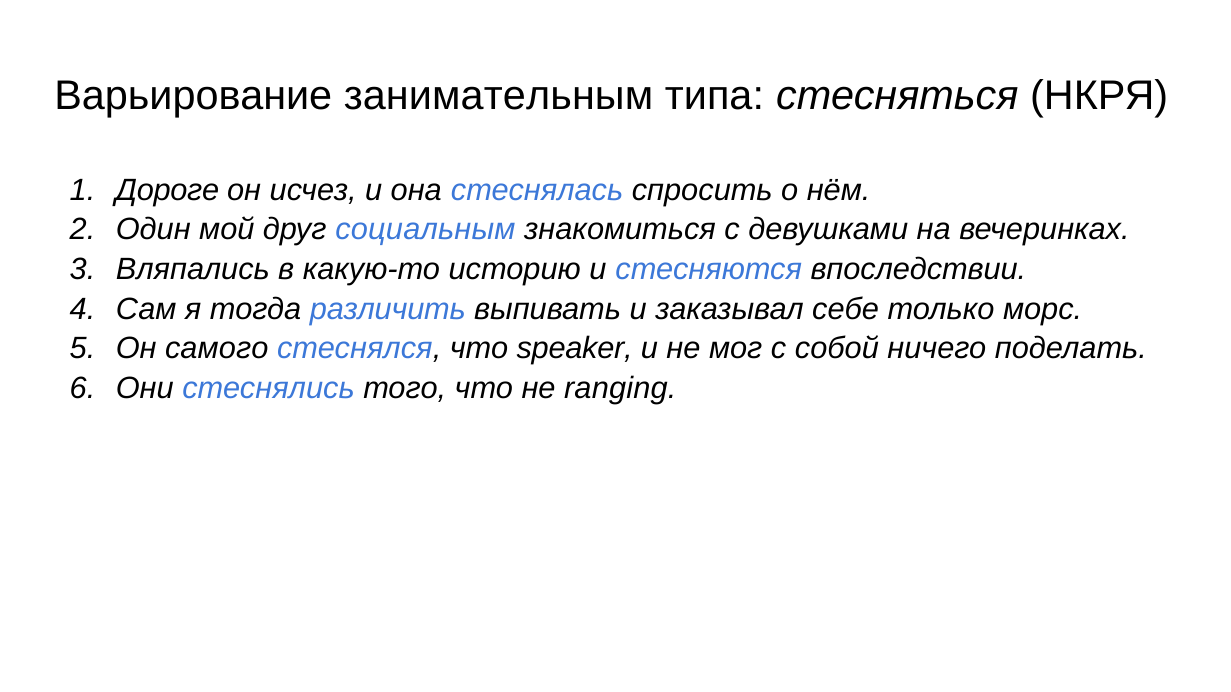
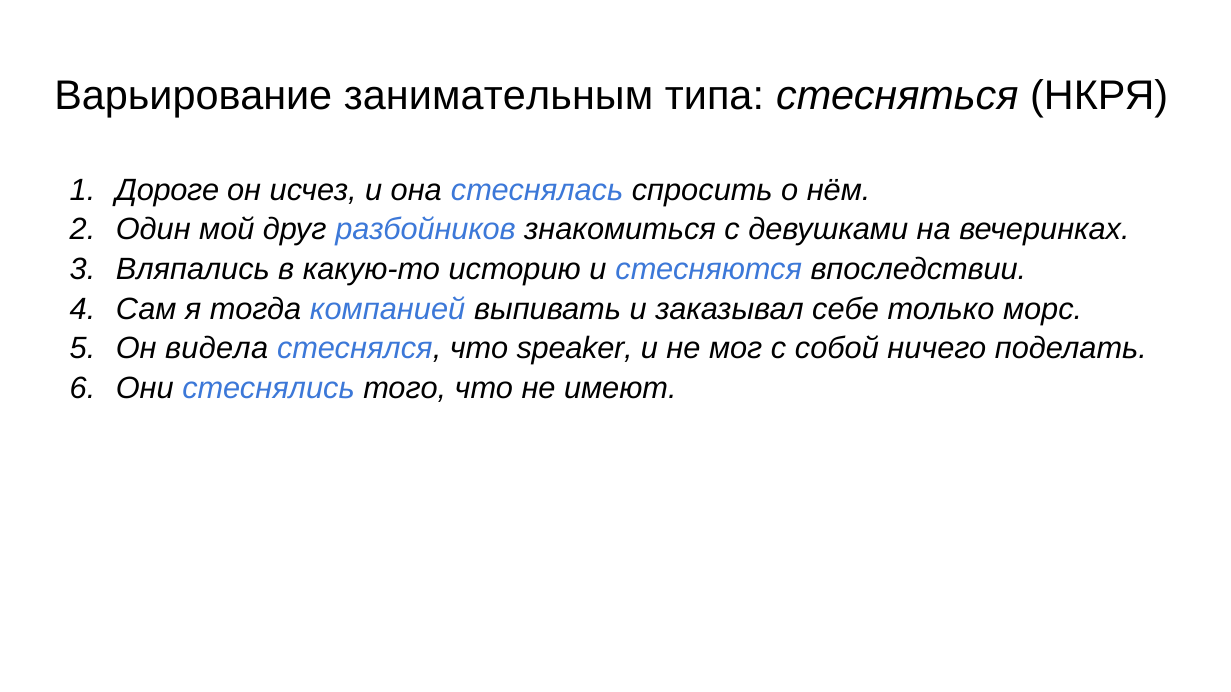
социальным: социальным -> разбойников (426, 230)
различить: различить -> компанией (388, 309)
самого: самого -> видела (217, 349)
ranging: ranging -> имеют (620, 388)
